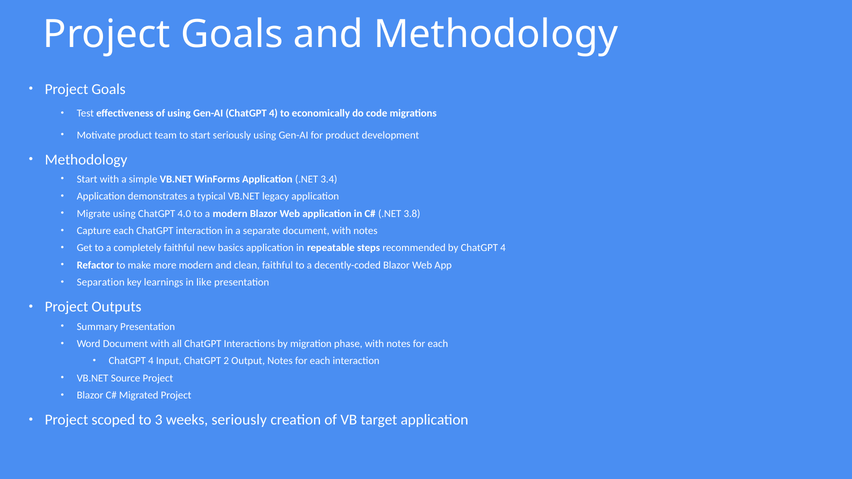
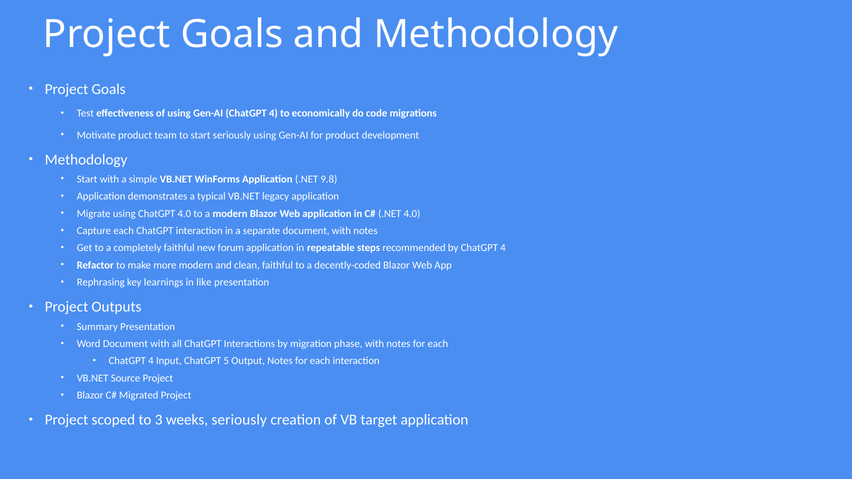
3.4: 3.4 -> 9.8 (329, 179)
.NET 3.8: 3.8 -> 4.0 (412, 214)
basics: basics -> forum (231, 248)
Separation: Separation -> Rephrasing (101, 283)
2: 2 -> 5 (226, 361)
